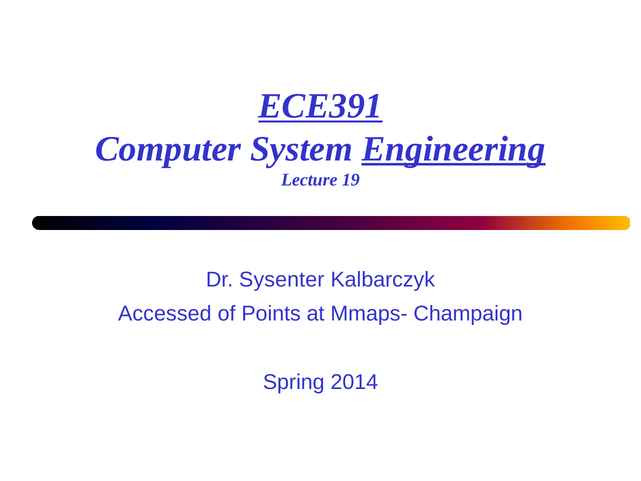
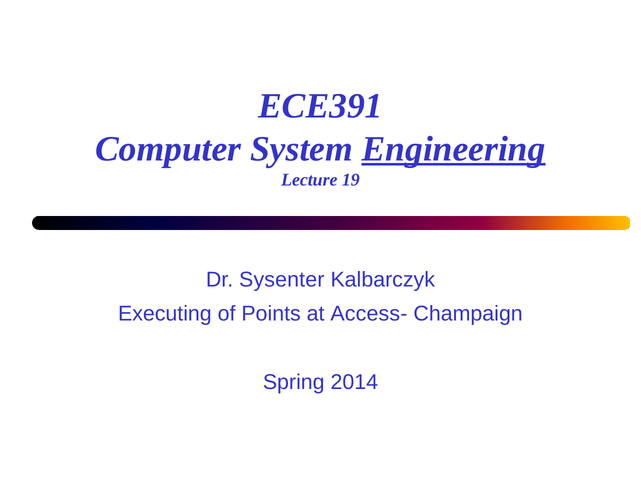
ECE391 underline: present -> none (321, 106)
Accessed: Accessed -> Executing (165, 313)
Mmaps-: Mmaps- -> Access- (369, 313)
